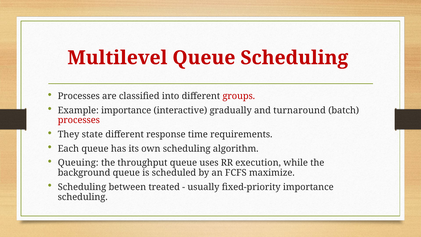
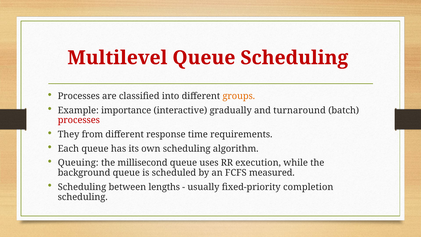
groups colour: red -> orange (239, 96)
state: state -> from (92, 134)
throughput: throughput -> millisecond (143, 163)
maximize: maximize -> measured (272, 173)
treated: treated -> lengths (164, 187)
fixed-priority importance: importance -> completion (308, 187)
